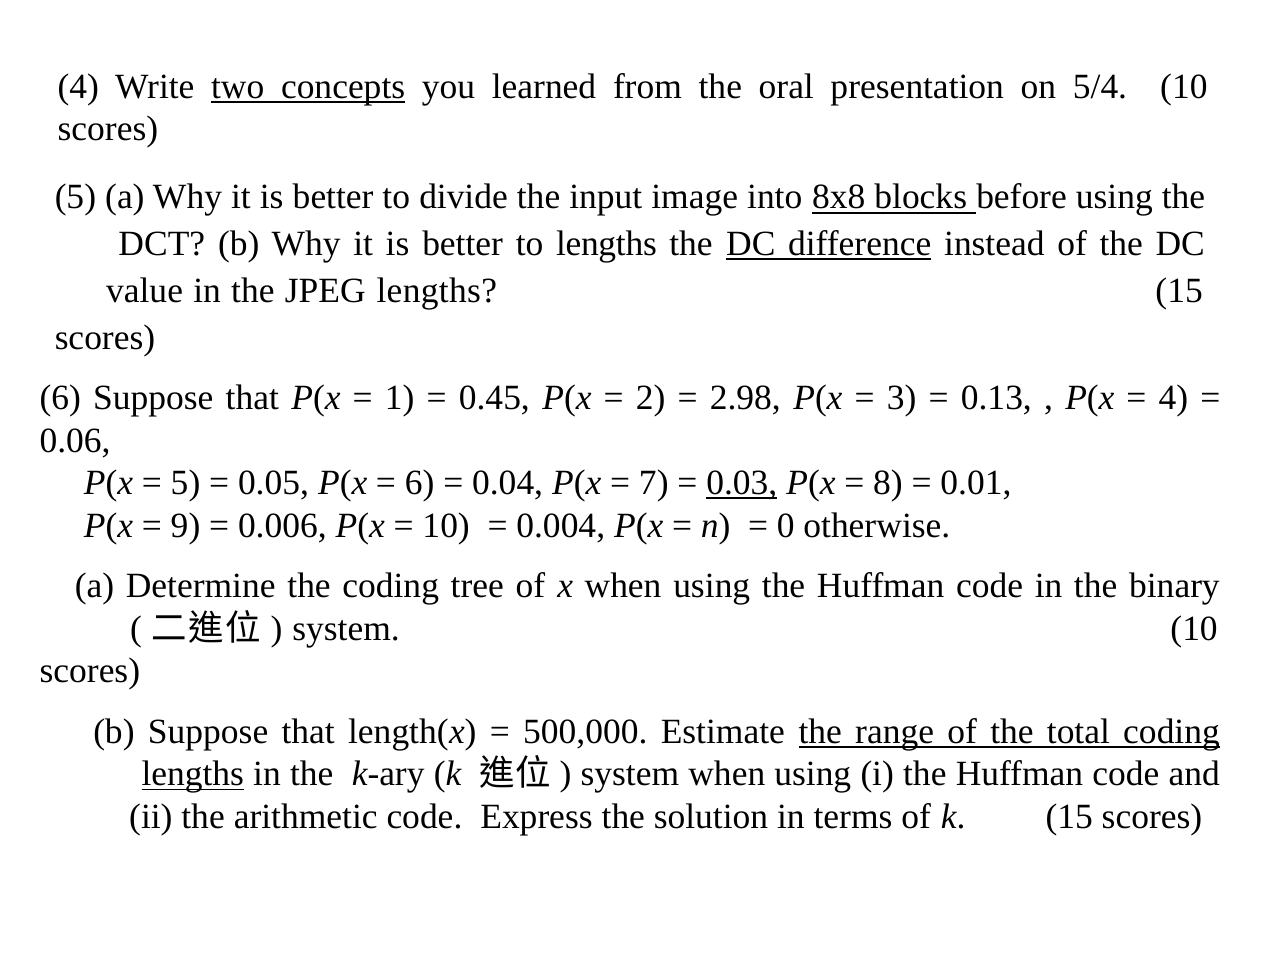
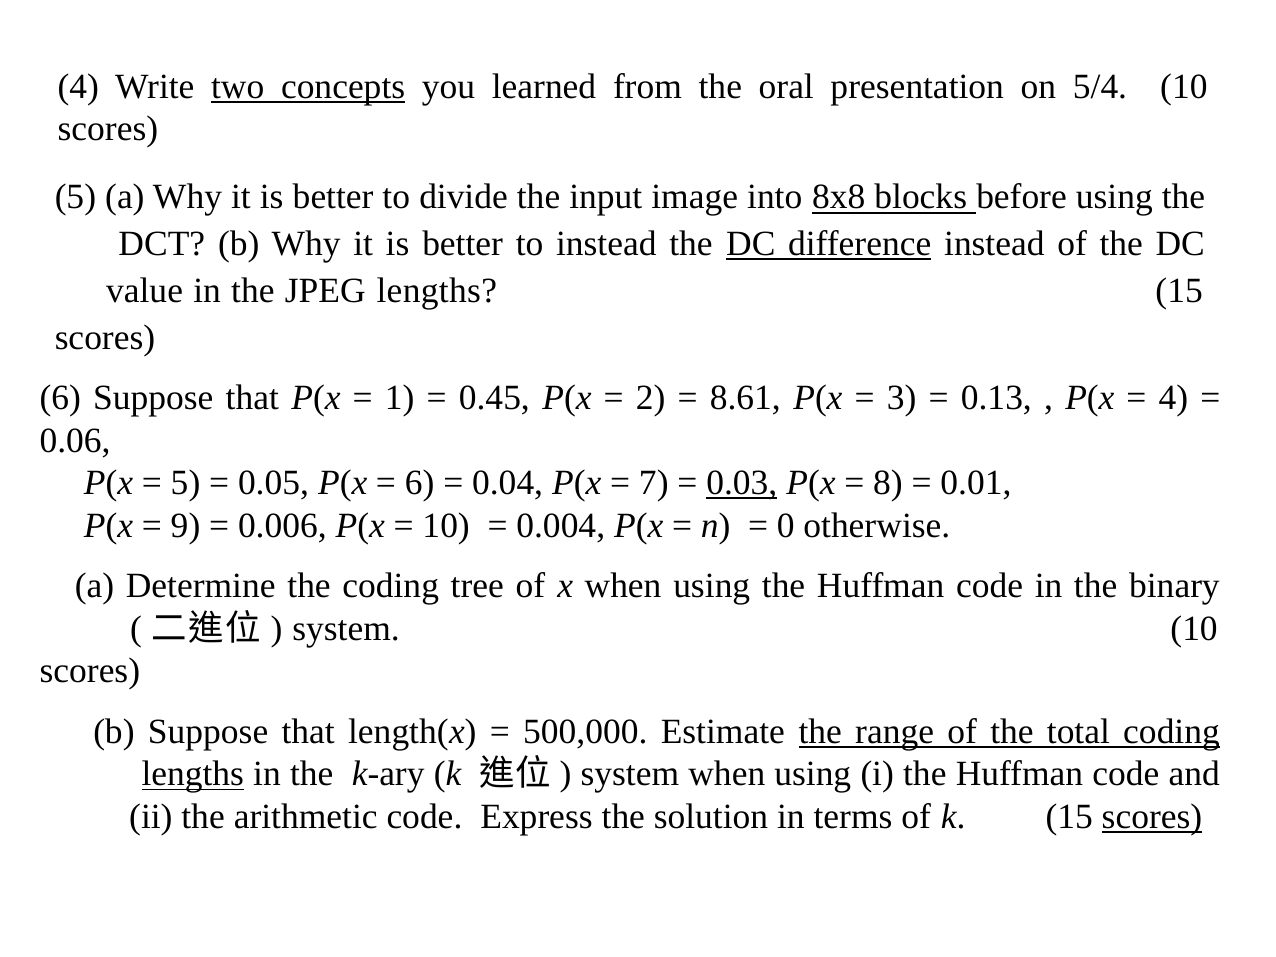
to lengths: lengths -> instead (606, 244)
2.98: 2.98 -> 8.61 (745, 398)
scores underline: none -> present (1152, 816)
